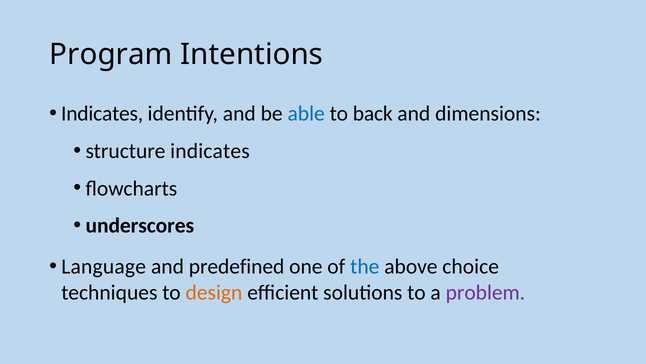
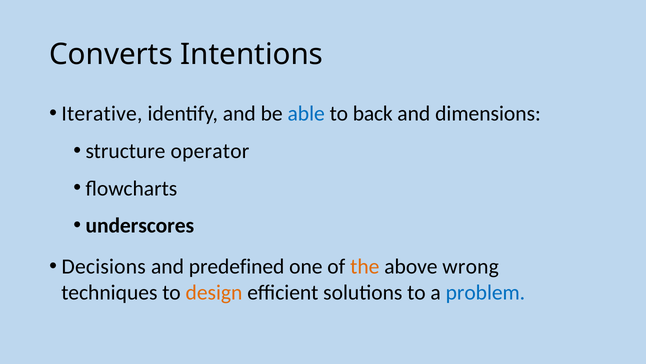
Program: Program -> Converts (111, 54)
Indicates: Indicates -> Iterative (102, 114)
structure indicates: indicates -> operator (210, 151)
Language: Language -> Decisions (104, 266)
the colour: blue -> orange (365, 266)
choice: choice -> wrong (471, 266)
problem colour: purple -> blue (485, 292)
